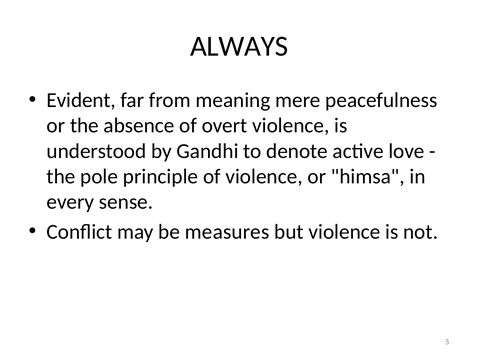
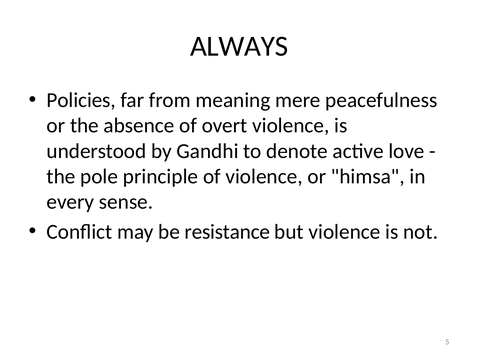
Evident: Evident -> Policies (81, 100)
measures: measures -> resistance (227, 232)
